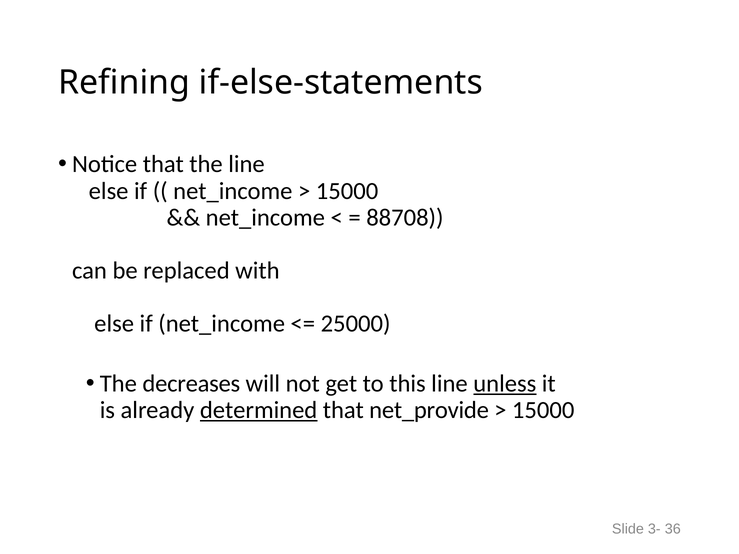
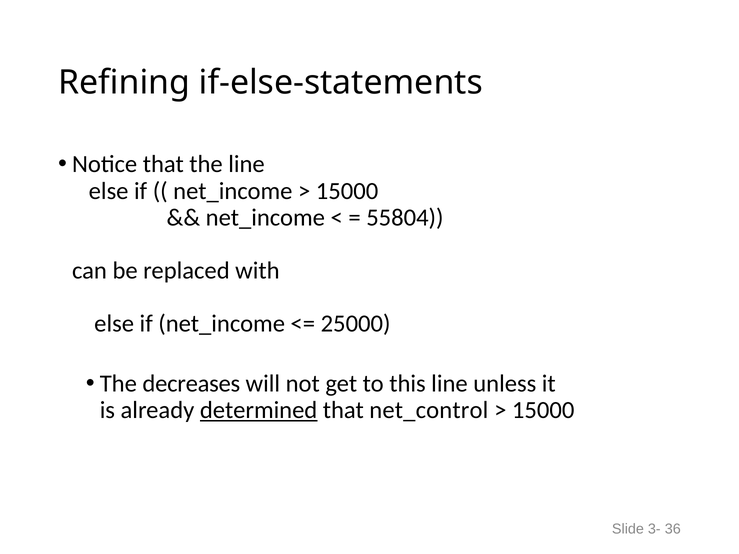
88708: 88708 -> 55804 (405, 218)
unless underline: present -> none (505, 384)
net_provide: net_provide -> net_control (429, 411)
